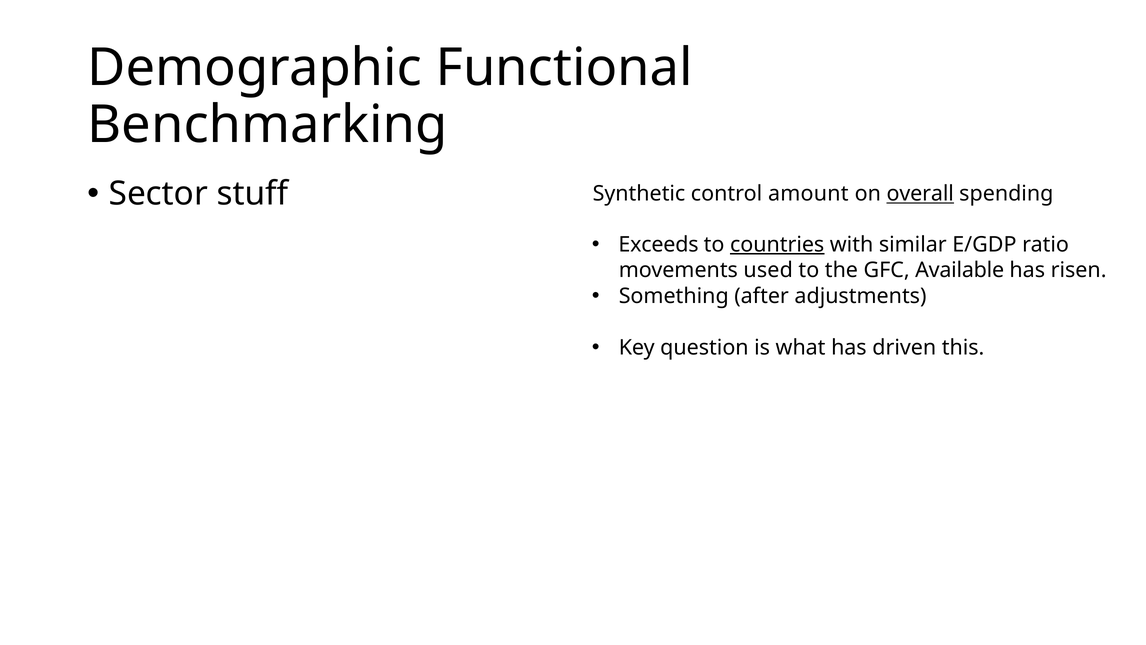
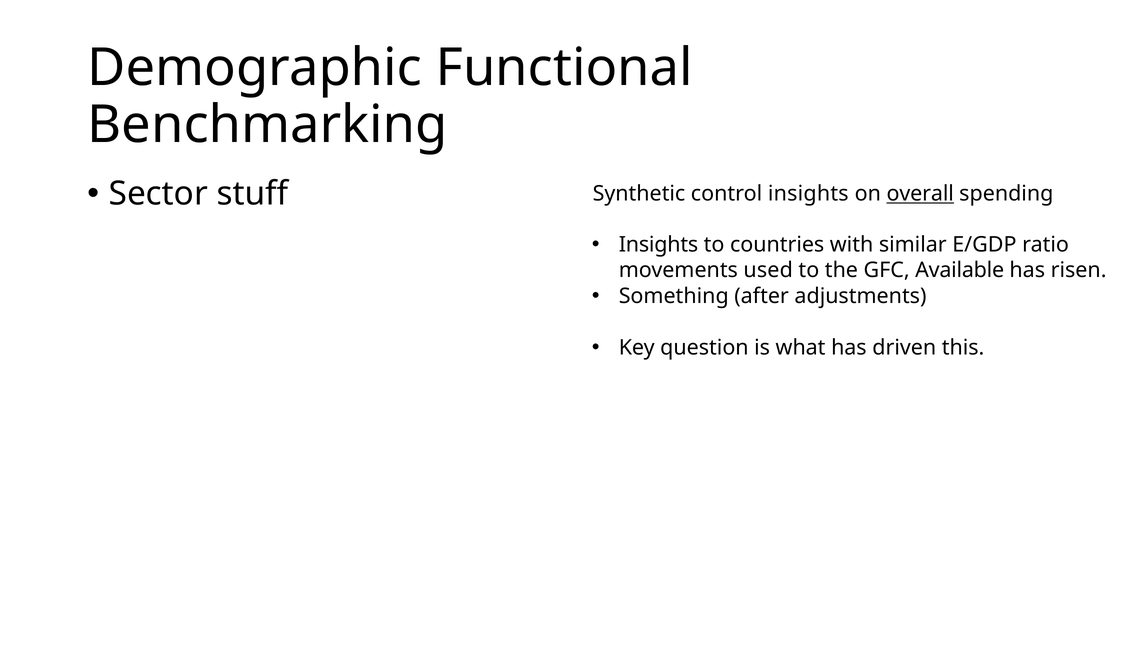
control amount: amount -> insights (808, 194)
Exceeds: Exceeds -> Insights (659, 244)
countries underline: present -> none (777, 244)
